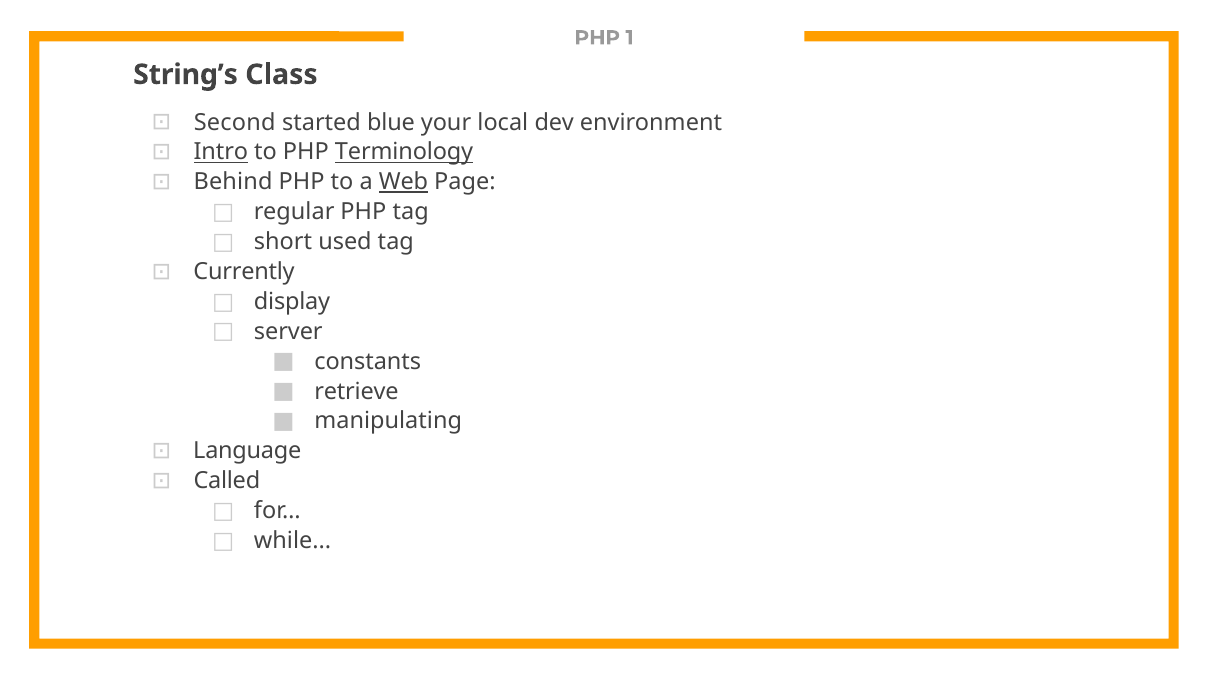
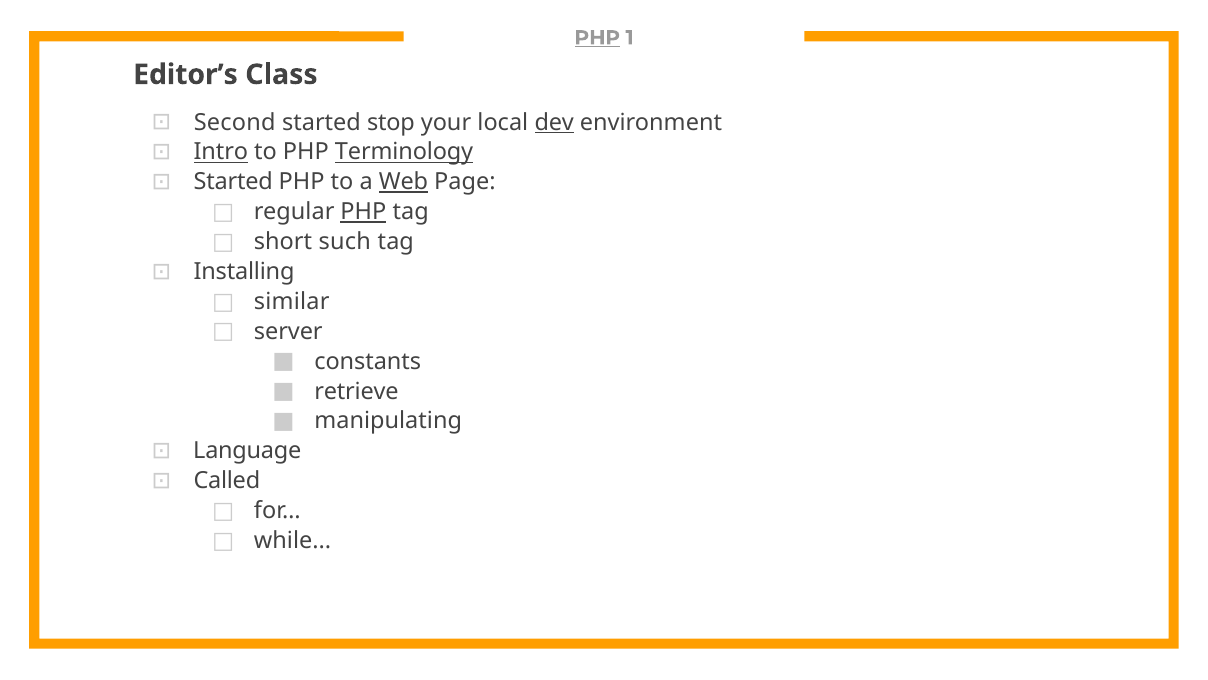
PHP underline: none -> present (597, 38)
String’s: String’s -> Editor’s (185, 75)
blue: blue -> stop (391, 122)
dev underline: none -> present (554, 122)
Behind: Behind -> Started (233, 182)
PHP underline: none -> present (363, 212)
used: used -> such (345, 242)
Currently: Currently -> Installing (244, 272)
display: display -> similar (292, 301)
